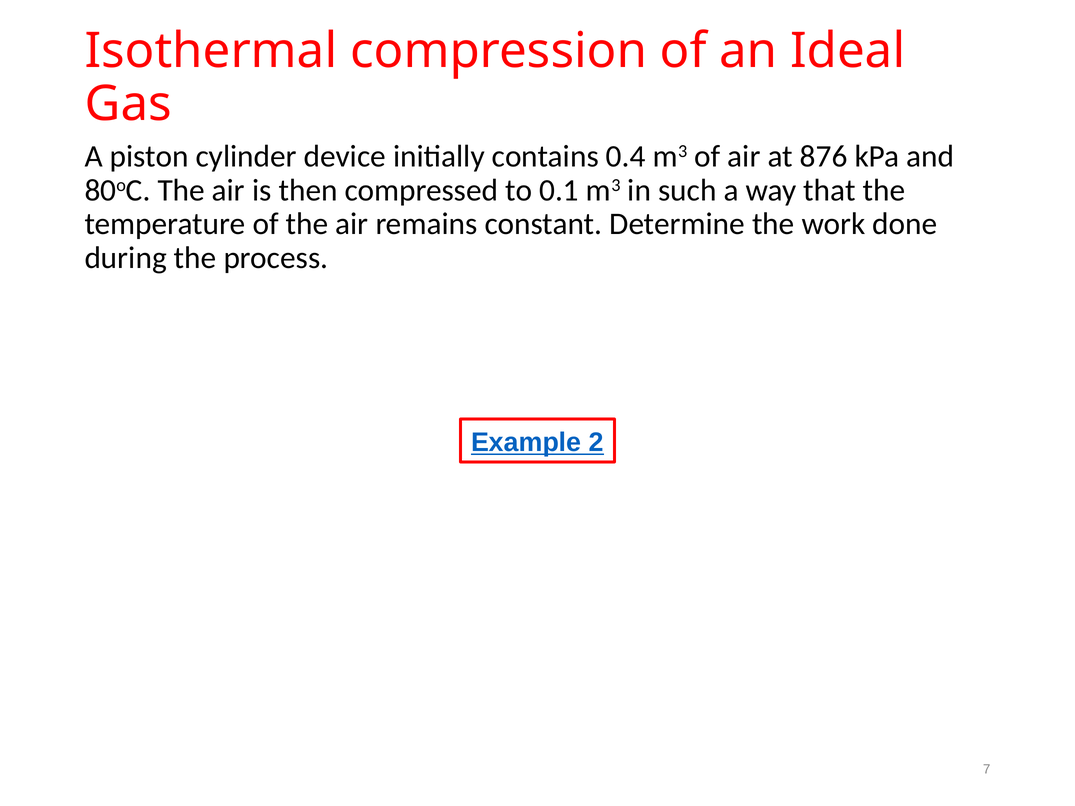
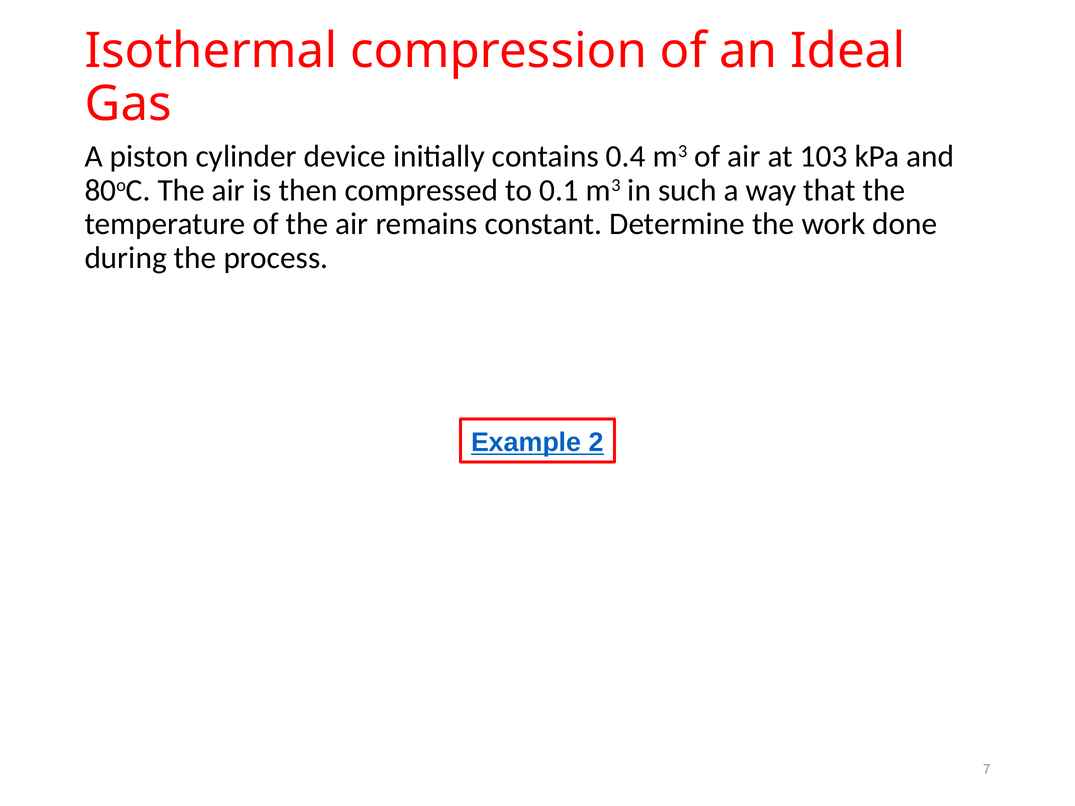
876: 876 -> 103 (824, 156)
